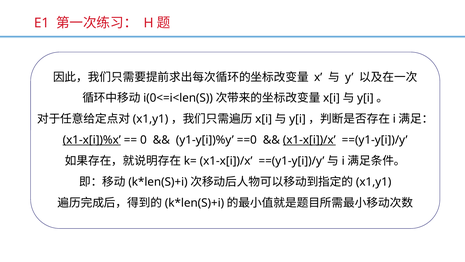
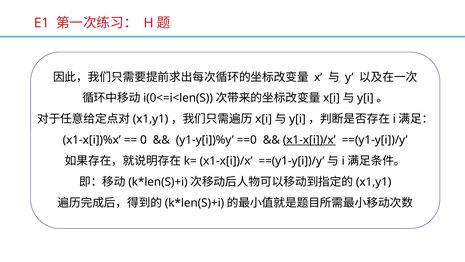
x1-x[i])%x underline: present -> none (92, 140)
